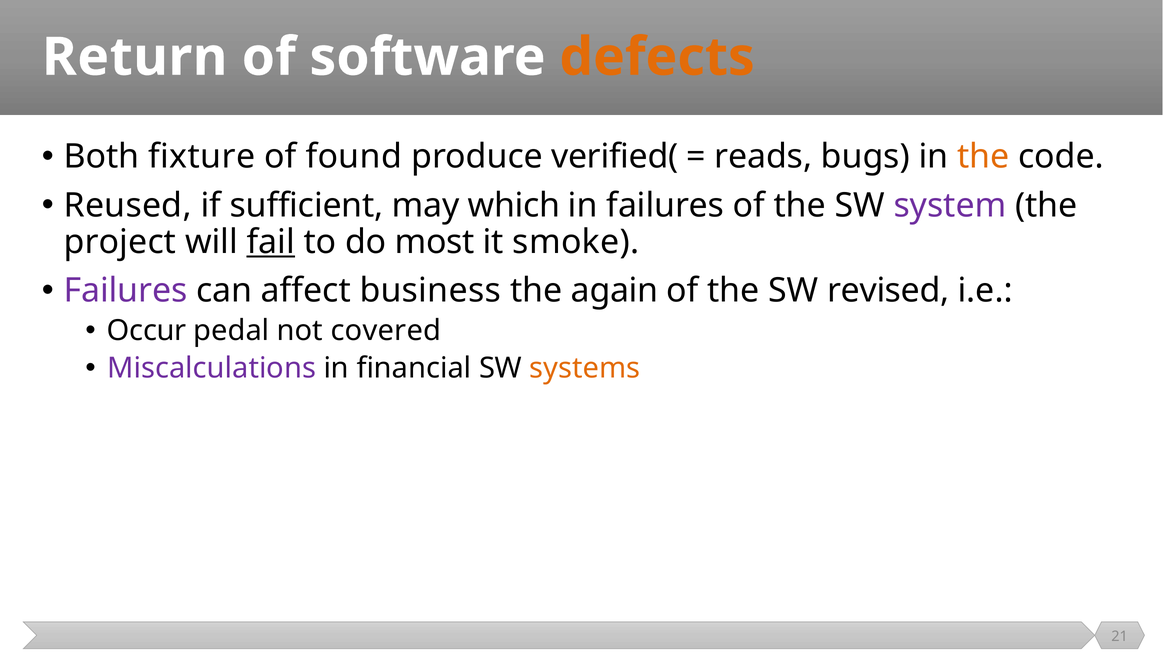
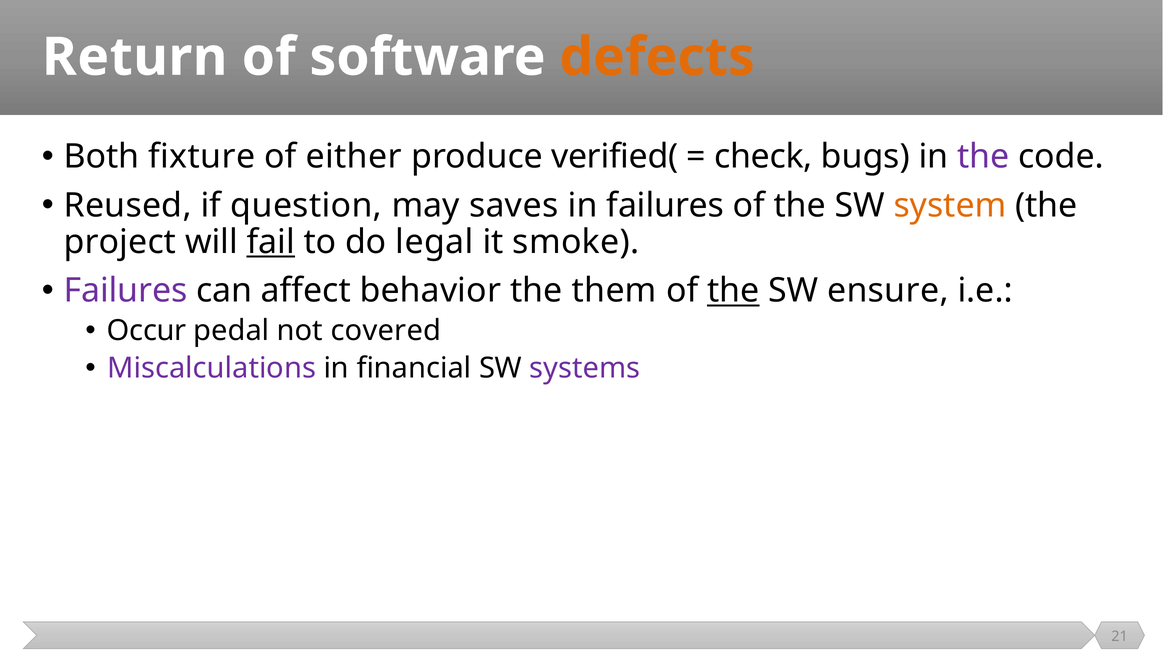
found: found -> either (354, 157)
reads: reads -> check (763, 157)
the colour: orange -> purple (983, 157)
sufficient: sufficient -> question (306, 205)
which: which -> saves (514, 205)
system colour: purple -> orange (950, 205)
most: most -> legal (434, 242)
business: business -> behavior (430, 291)
again: again -> them (614, 291)
the underline: none -> present (733, 291)
revised: revised -> ensure (888, 291)
systems colour: orange -> purple (585, 368)
